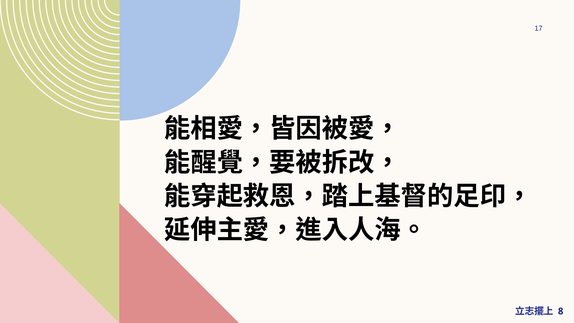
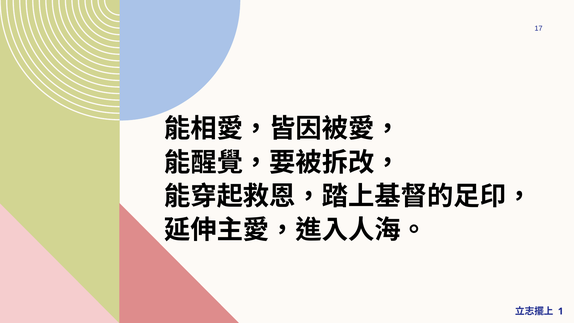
8: 8 -> 1 (561, 311)
